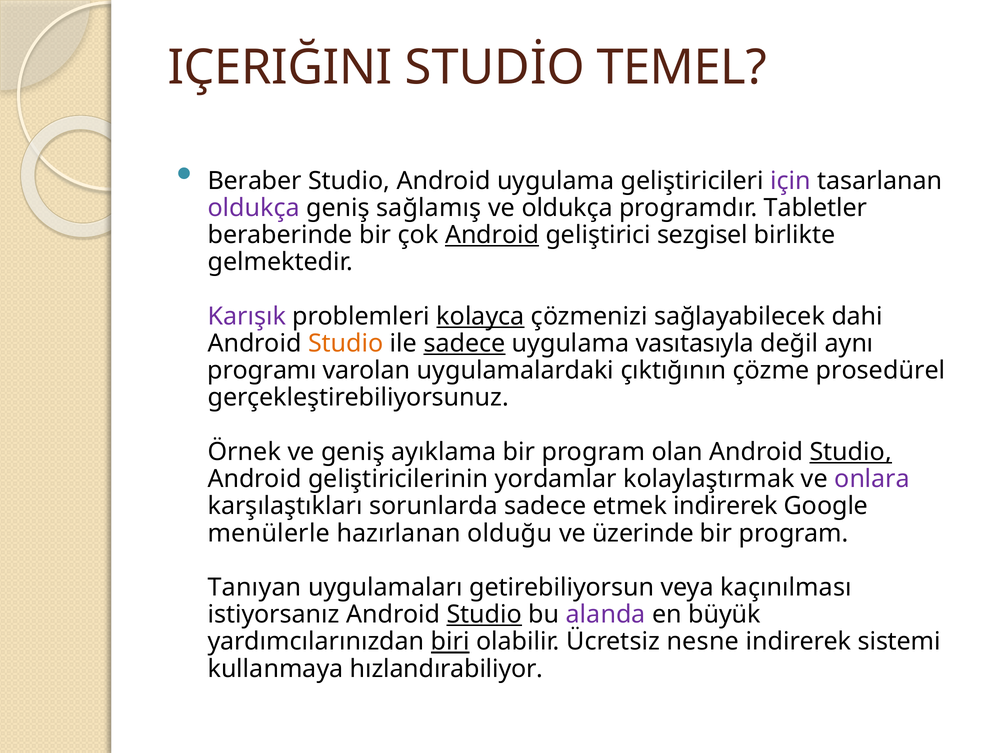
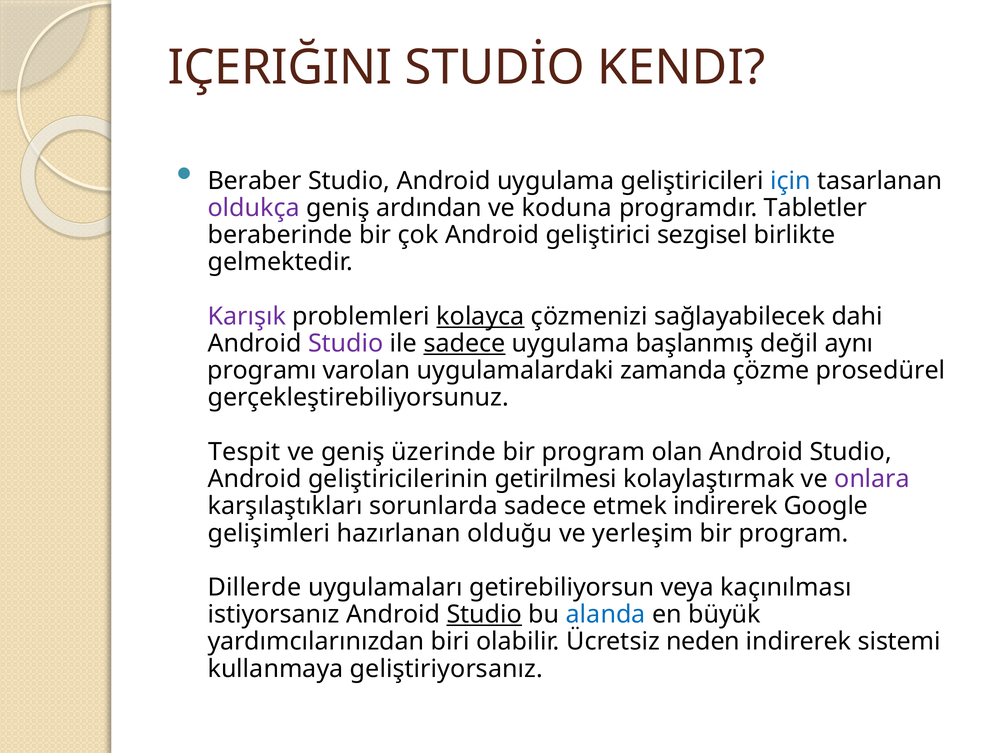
TEMEL: TEMEL -> KENDI (681, 68)
için colour: purple -> blue (790, 181)
sağlamış: sağlamış -> ardından (429, 208)
ve oldukça: oldukça -> koduna (567, 208)
Android underline: present -> none (492, 235)
Studio colour: orange -> purple (346, 343)
vasıtasıyla: vasıtasıyla -> başlanmış (695, 343)
çıktığının: çıktığının -> zamanda (674, 371)
Örnek: Örnek -> Tespit (244, 452)
ayıklama: ayıklama -> üzerinde (444, 452)
Studio underline: present -> none (851, 452)
yordamlar: yordamlar -> getirilmesi (556, 479)
menülerle: menülerle -> gelişimleri (269, 533)
üzerinde: üzerinde -> yerleşim (643, 533)
Tanıyan: Tanıyan -> Dillerde (254, 587)
alanda colour: purple -> blue (606, 615)
biri underline: present -> none (450, 642)
nesne: nesne -> neden (703, 642)
hızlandırabiliyor: hızlandırabiliyor -> geliştiriyorsanız (446, 669)
